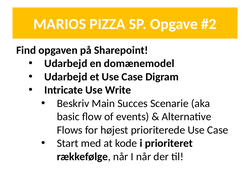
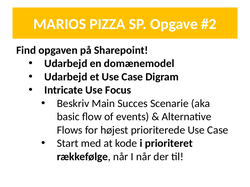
Write: Write -> Focus (118, 90)
